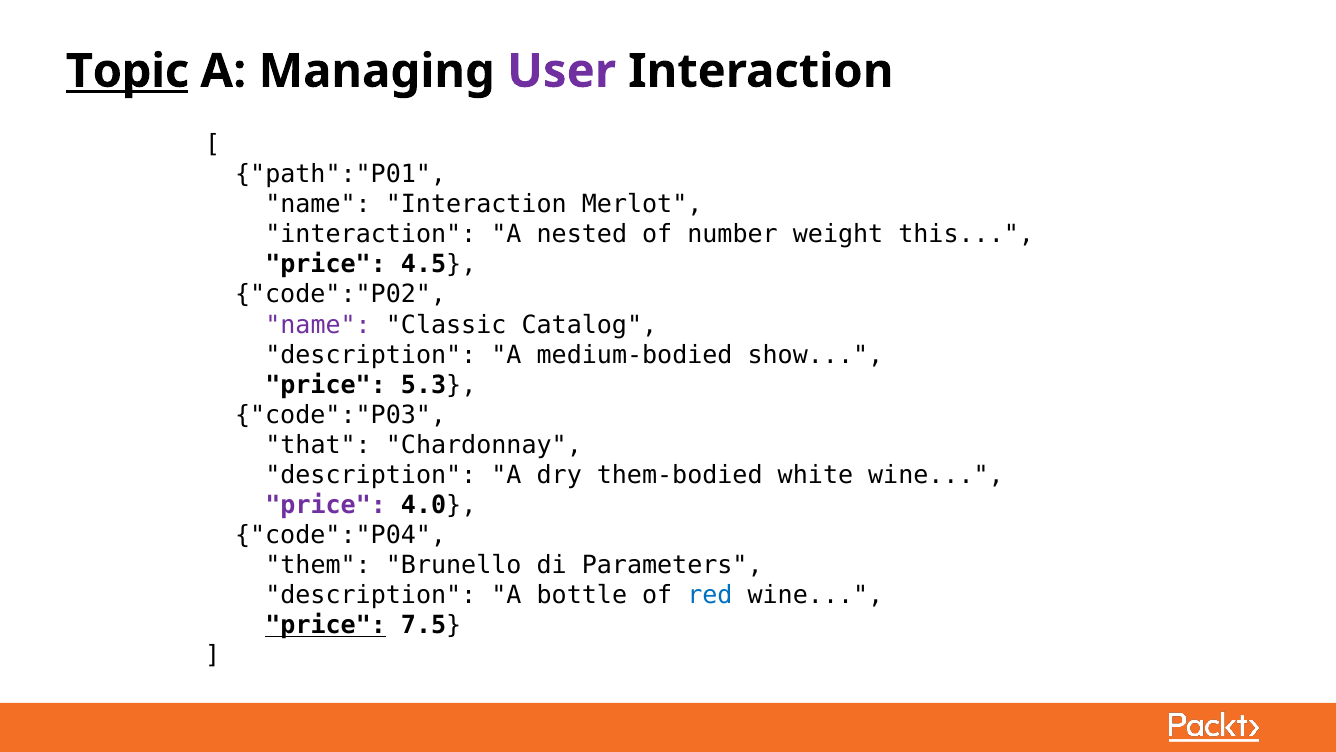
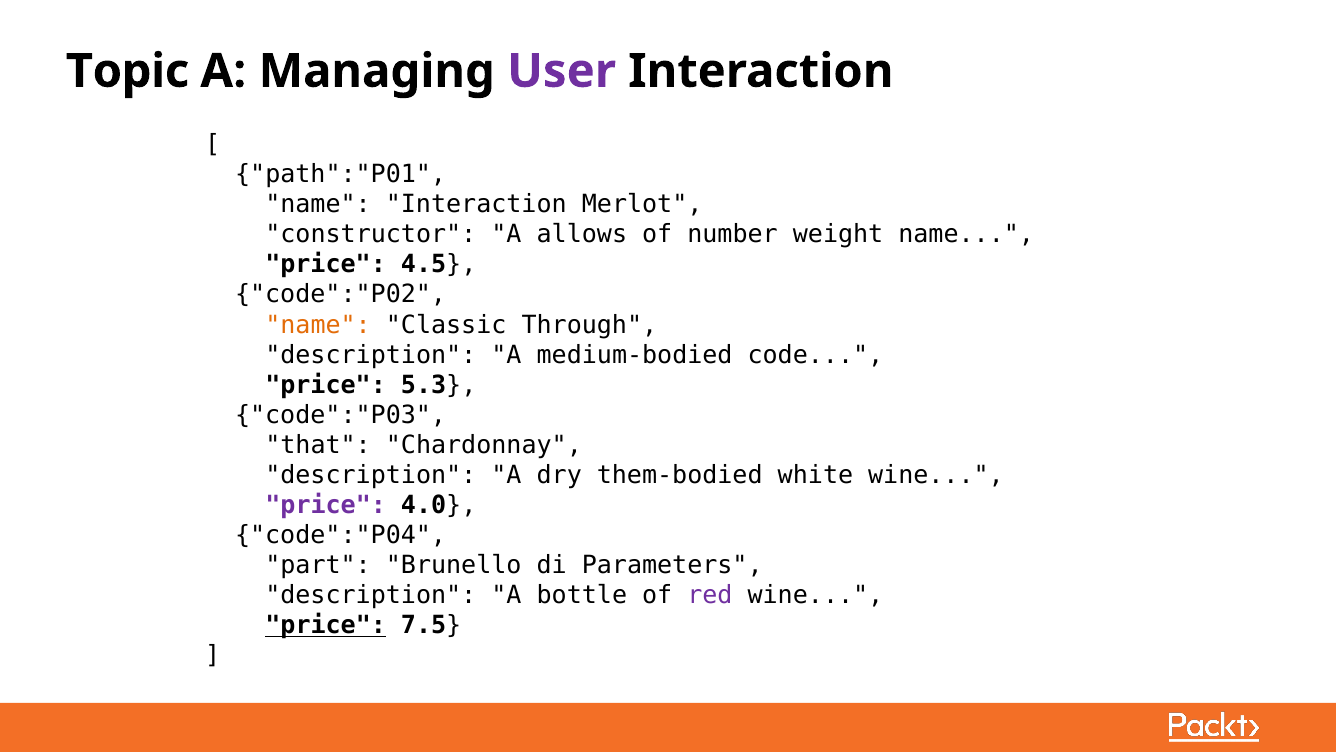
Topic underline: present -> none (127, 71)
interaction: interaction -> constructor (371, 234)
nested: nested -> allows (582, 234)
weight this: this -> name (966, 234)
name colour: purple -> orange (318, 325)
Catalog: Catalog -> Through (589, 325)
show: show -> code (815, 355)
them: them -> part (318, 565)
red colour: blue -> purple (710, 595)
